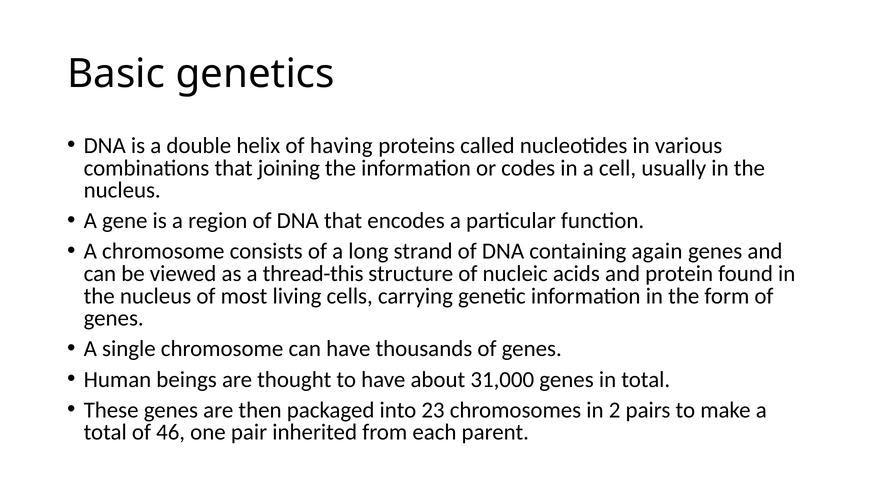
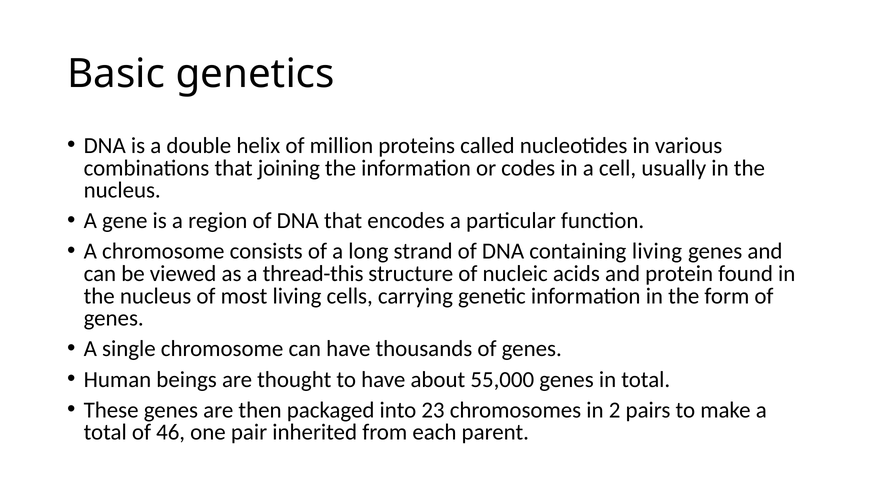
having: having -> million (341, 145)
containing again: again -> living (657, 251)
31,000: 31,000 -> 55,000 (502, 379)
